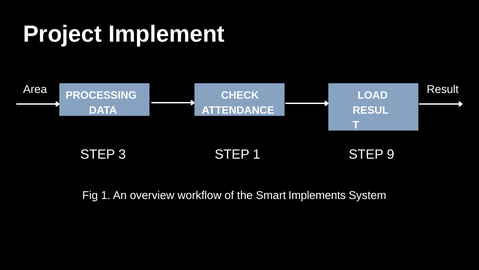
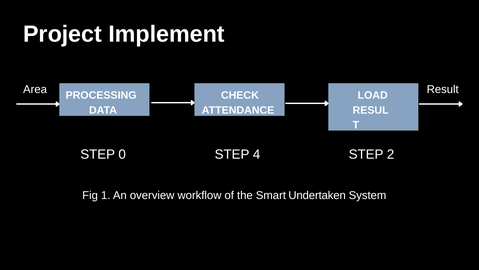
3: 3 -> 0 (122, 154)
STEP 1: 1 -> 4 (257, 154)
9: 9 -> 2 (391, 154)
Implements: Implements -> Undertaken (317, 195)
